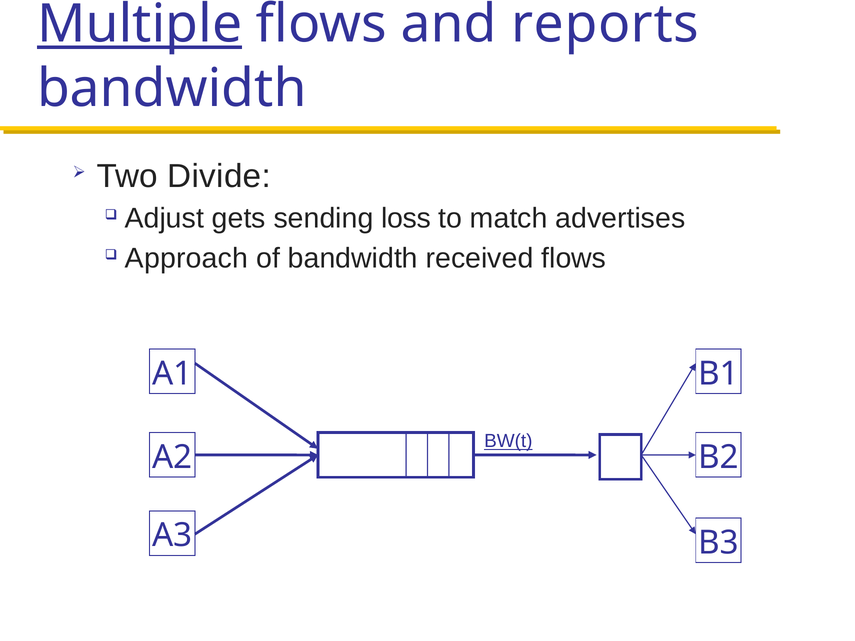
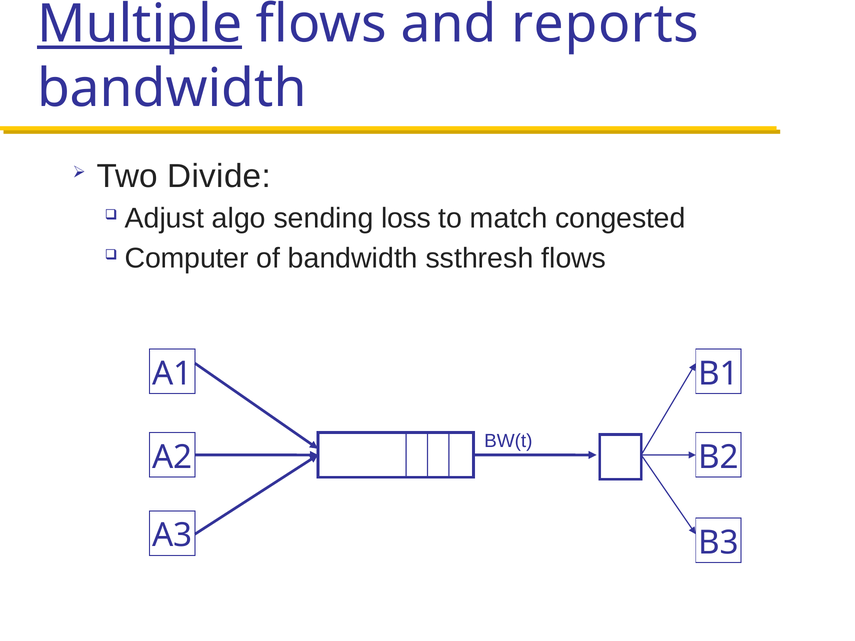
gets: gets -> algo (239, 219)
advertises: advertises -> congested (620, 219)
Approach: Approach -> Computer (187, 259)
received: received -> ssthresh (480, 259)
BW(t underline: present -> none (508, 441)
